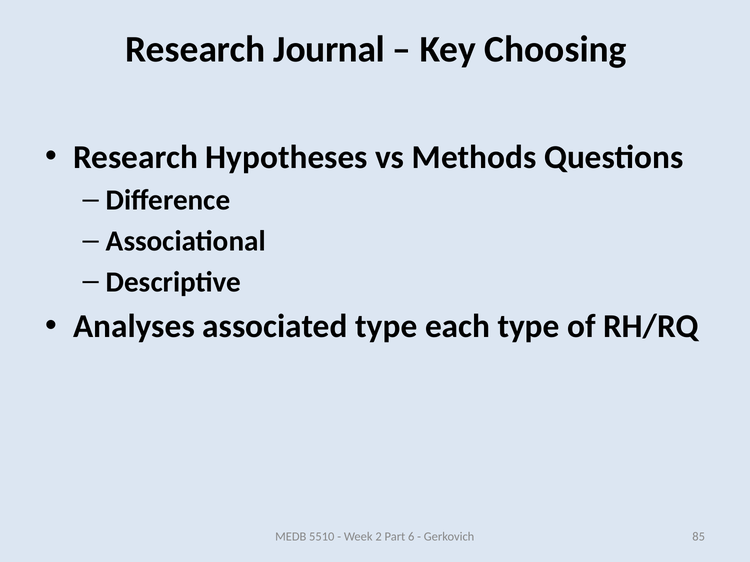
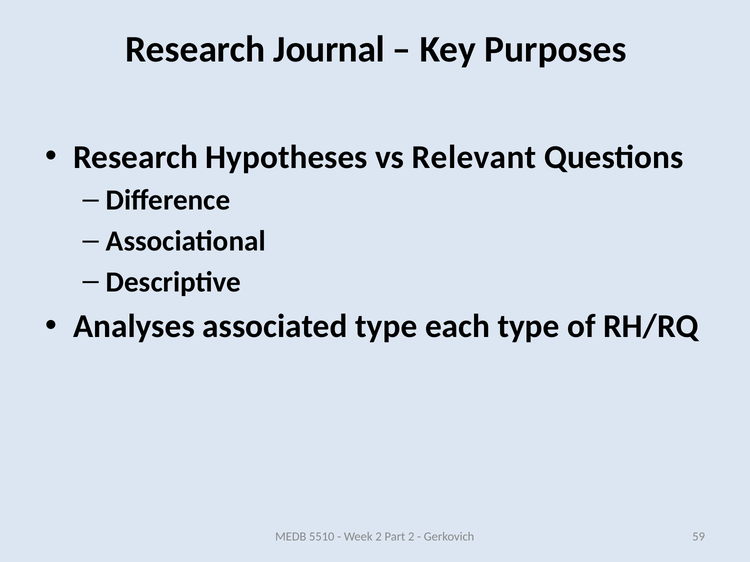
Choosing: Choosing -> Purposes (555, 49)
Methods: Methods -> Relevant (474, 157)
Part 6: 6 -> 2 (411, 537)
85: 85 -> 59 (699, 537)
